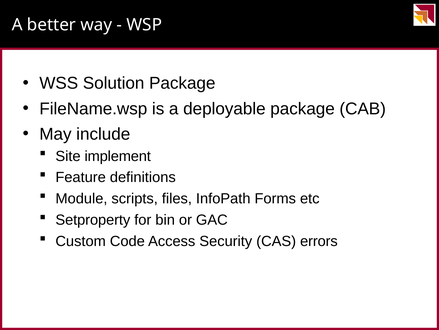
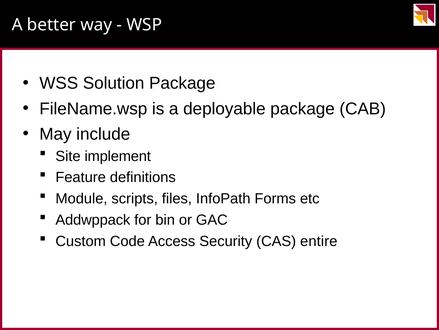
Setproperty: Setproperty -> Addwppack (93, 220)
errors: errors -> entire (319, 241)
